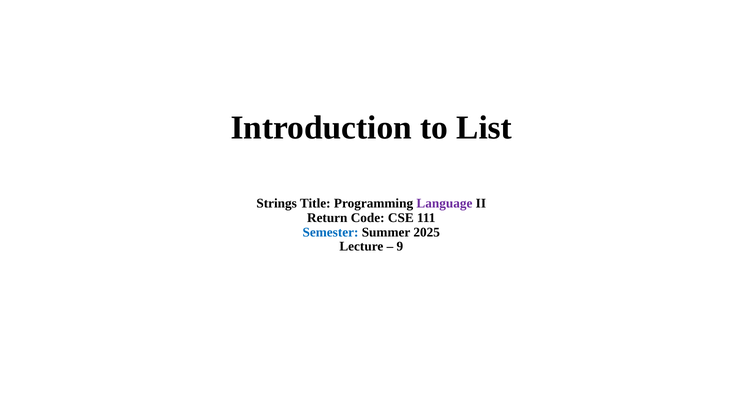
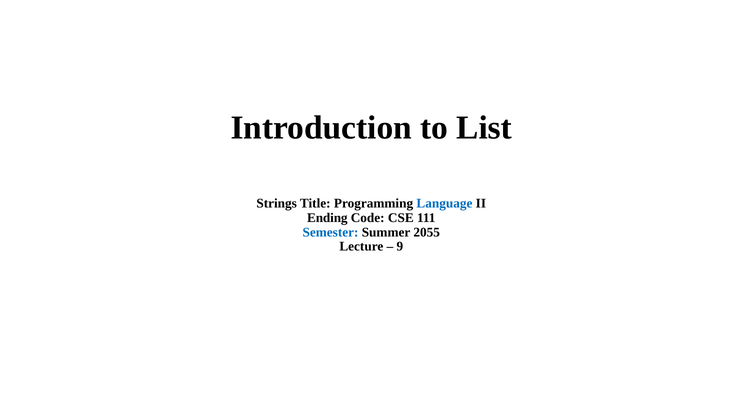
Language colour: purple -> blue (444, 204)
Return: Return -> Ending (327, 218)
2025: 2025 -> 2055 (427, 232)
